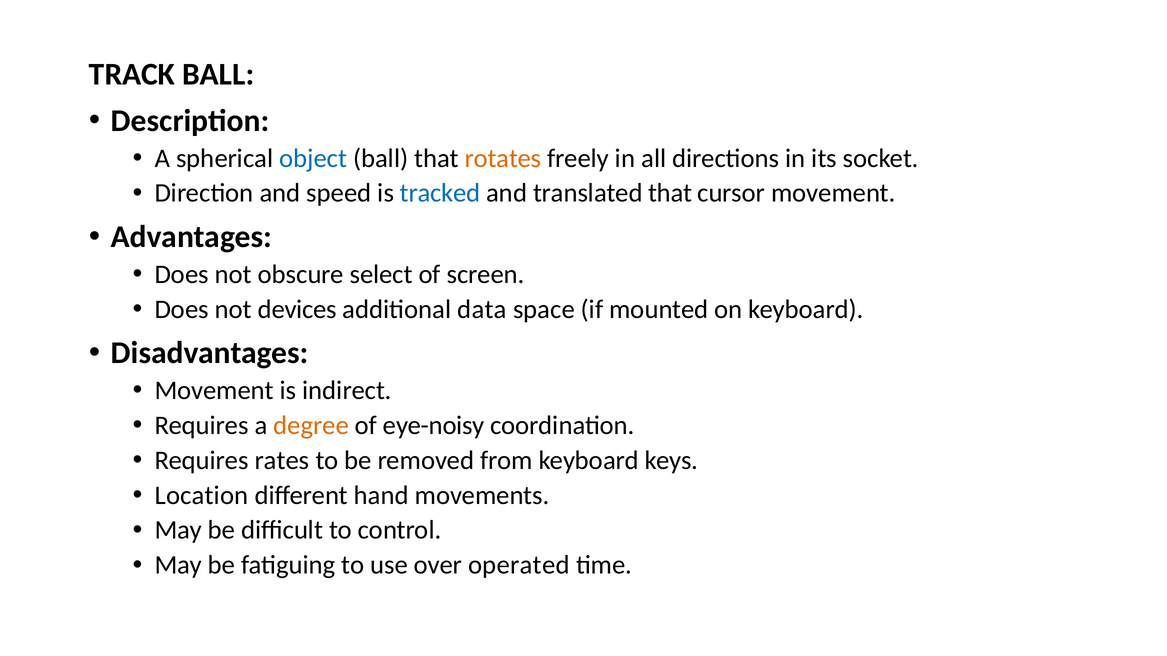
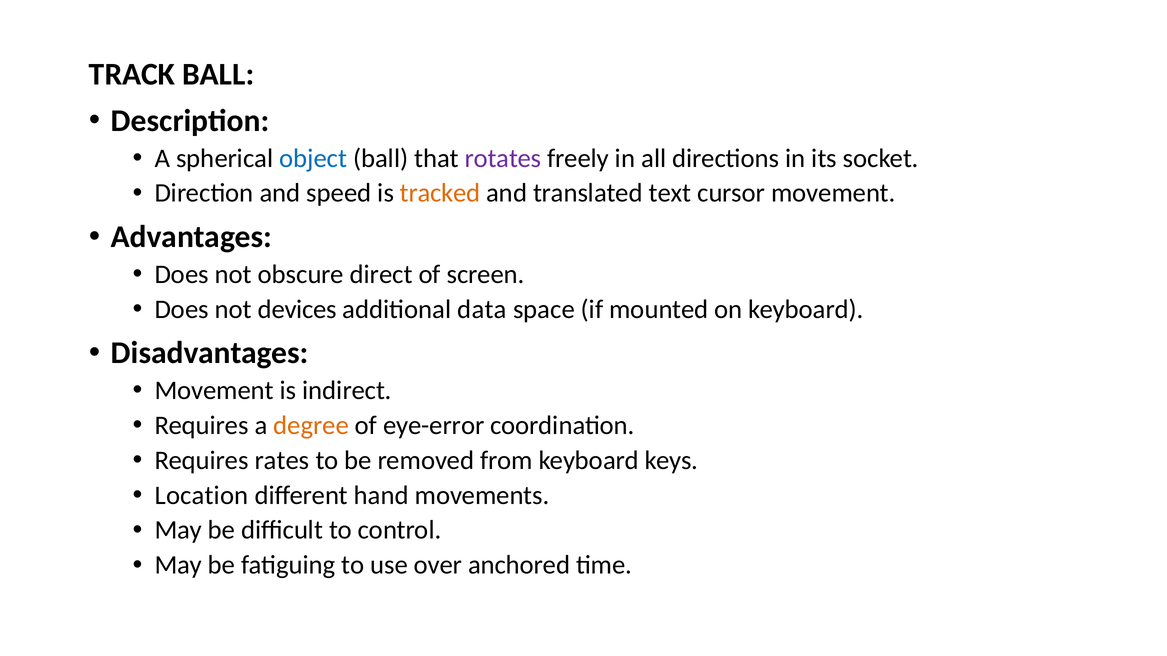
rotates colour: orange -> purple (503, 158)
tracked colour: blue -> orange (440, 193)
translated that: that -> text (670, 193)
select: select -> direct (381, 275)
eye-noisy: eye-noisy -> eye-error (434, 426)
operated: operated -> anchored (519, 565)
